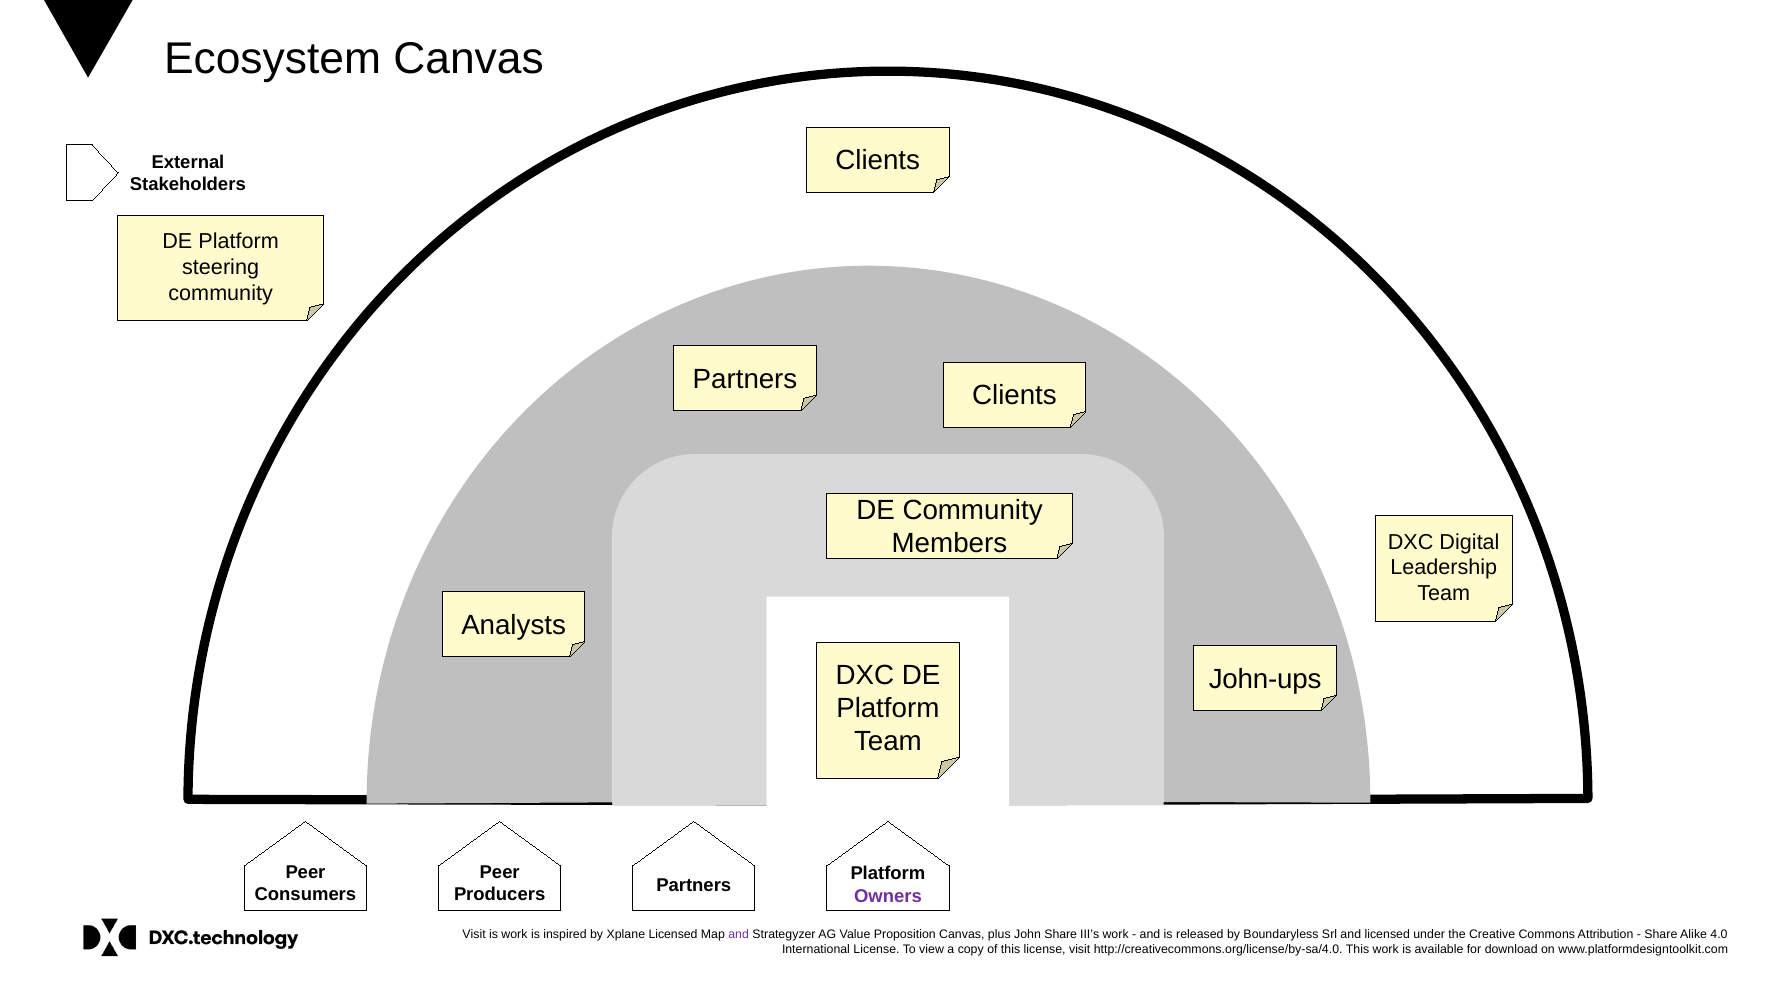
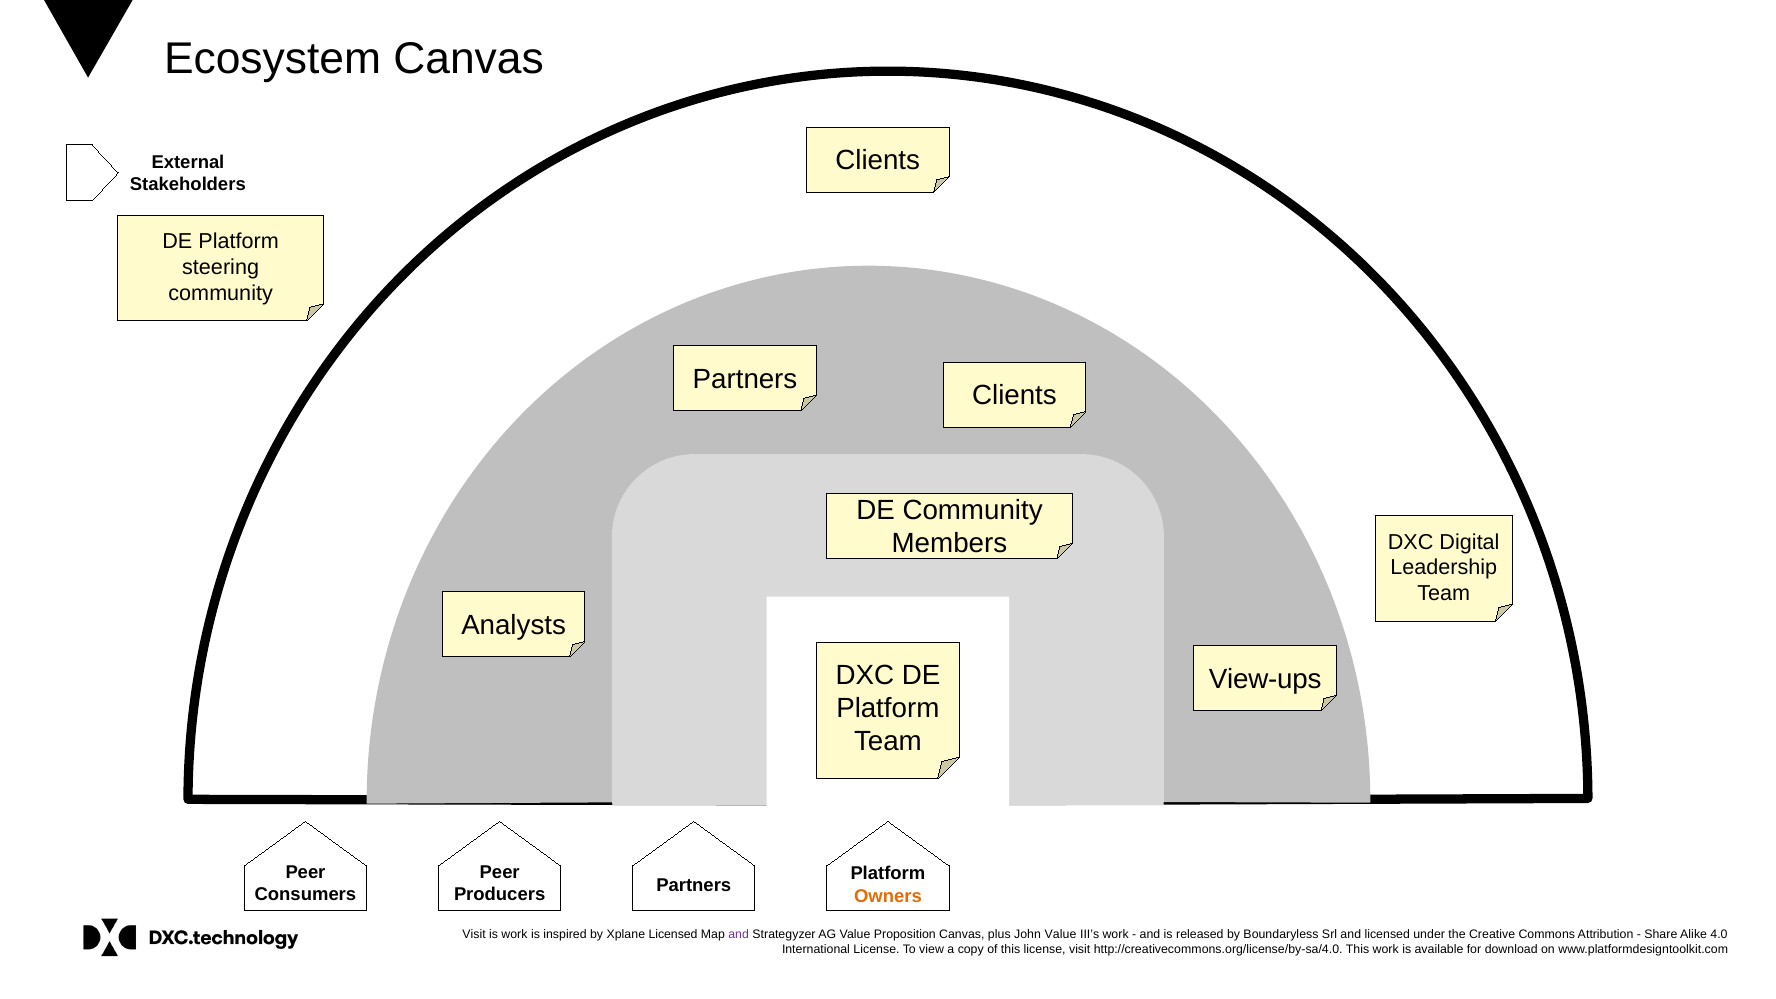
John-ups: John-ups -> View-ups (1265, 679)
Owners colour: purple -> orange (888, 896)
John Share: Share -> Value (1061, 934)
